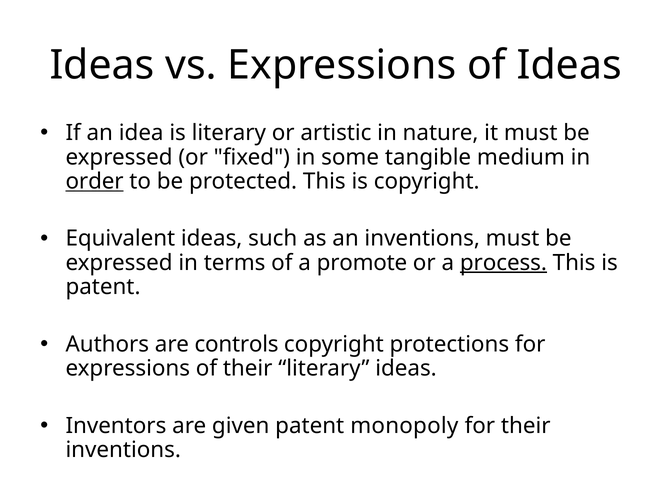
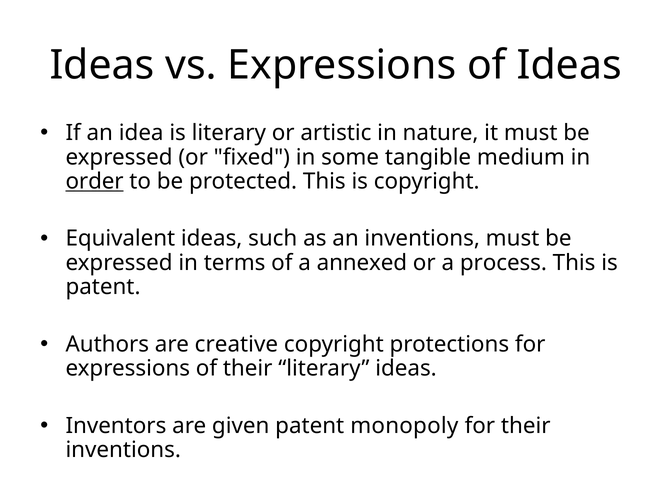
promote: promote -> annexed (362, 263)
process underline: present -> none (503, 263)
controls: controls -> creative (236, 344)
